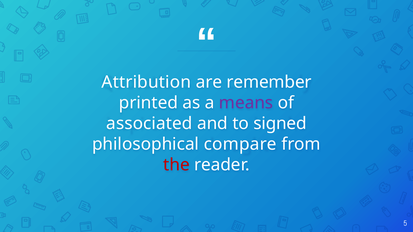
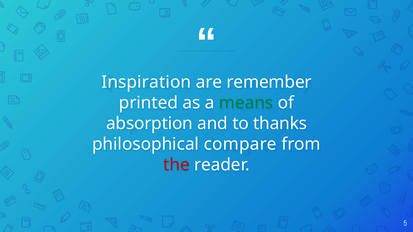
Attribution: Attribution -> Inspiration (146, 82)
means colour: purple -> green (246, 103)
associated: associated -> absorption (150, 124)
signed: signed -> thanks (280, 124)
